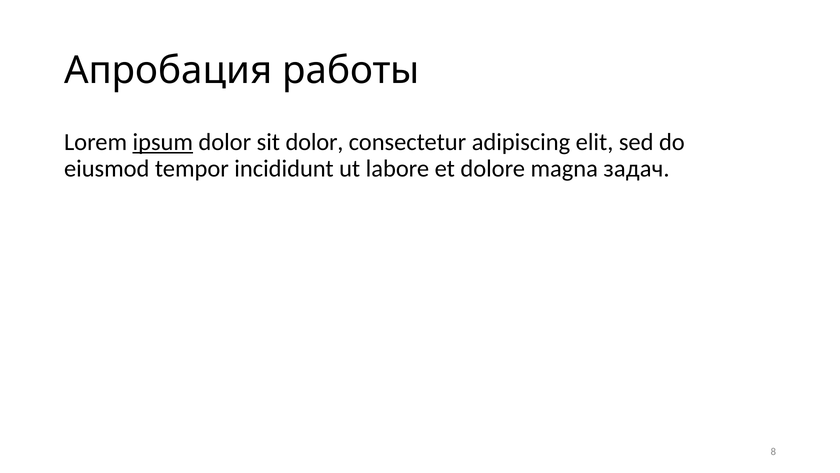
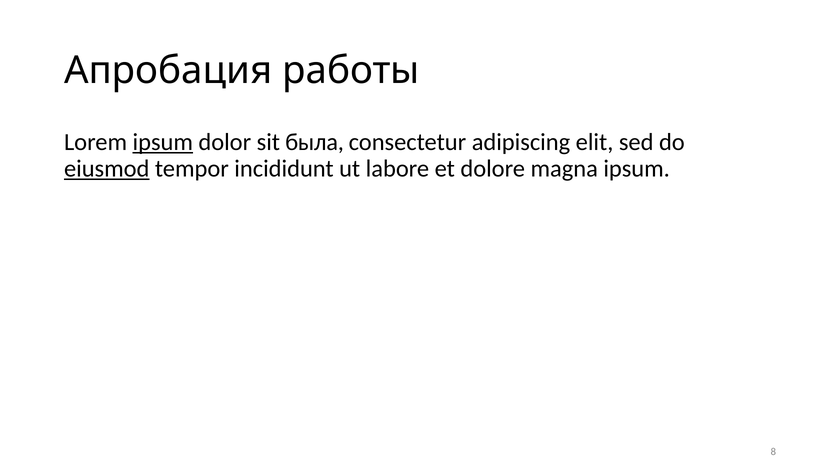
sit dolor: dolor -> была (315, 142)
eiusmod underline: none -> present (107, 168)
magna задач: задач -> ipsum (637, 168)
